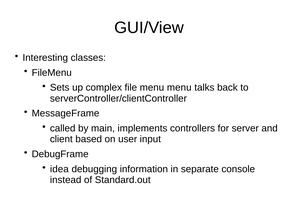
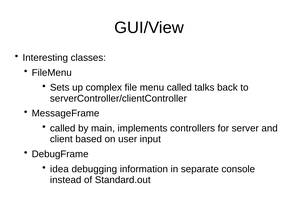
menu menu: menu -> called (179, 88)
